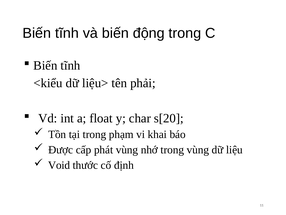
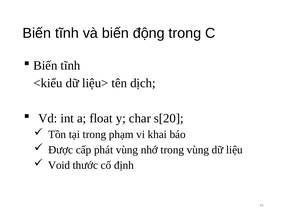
phải: phải -> dịch (143, 83)
